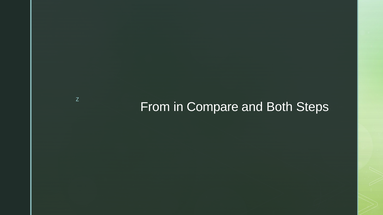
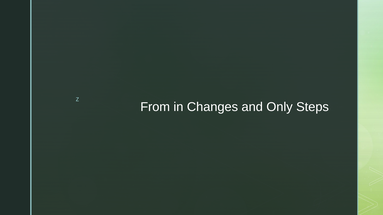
Compare: Compare -> Changes (212, 107)
Both: Both -> Only (280, 107)
